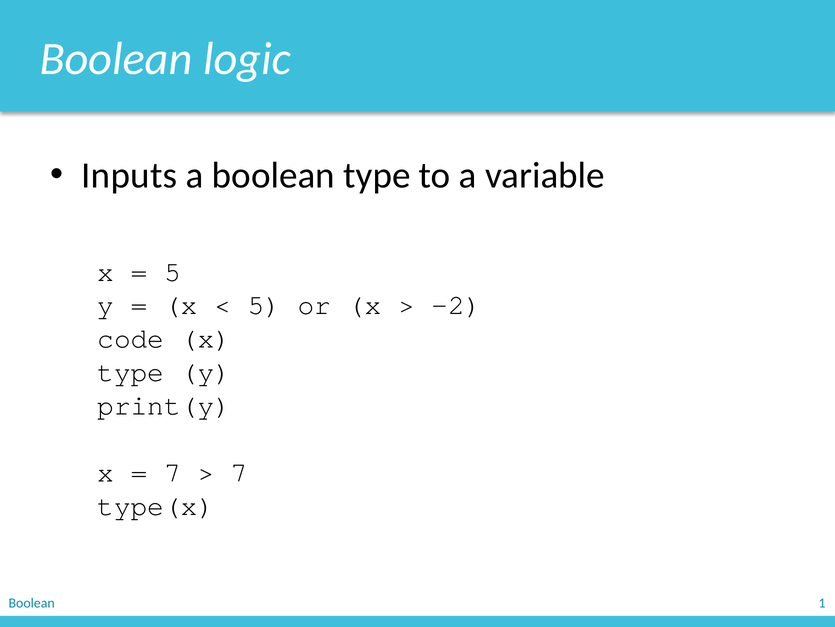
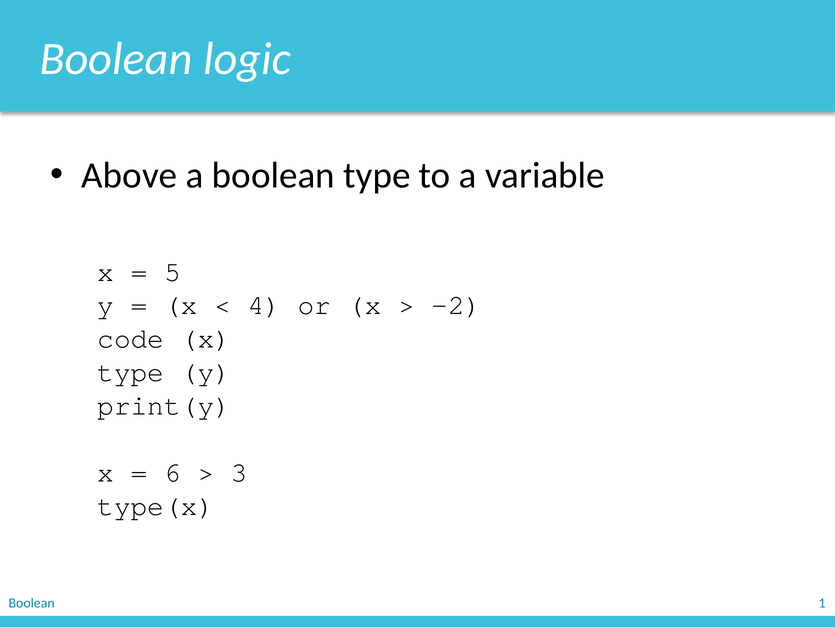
Inputs: Inputs -> Above (129, 175)
5: 5 -> 4 (264, 305)
7: 7 -> 6 (172, 472)
7: 7 -> 3 (239, 472)
